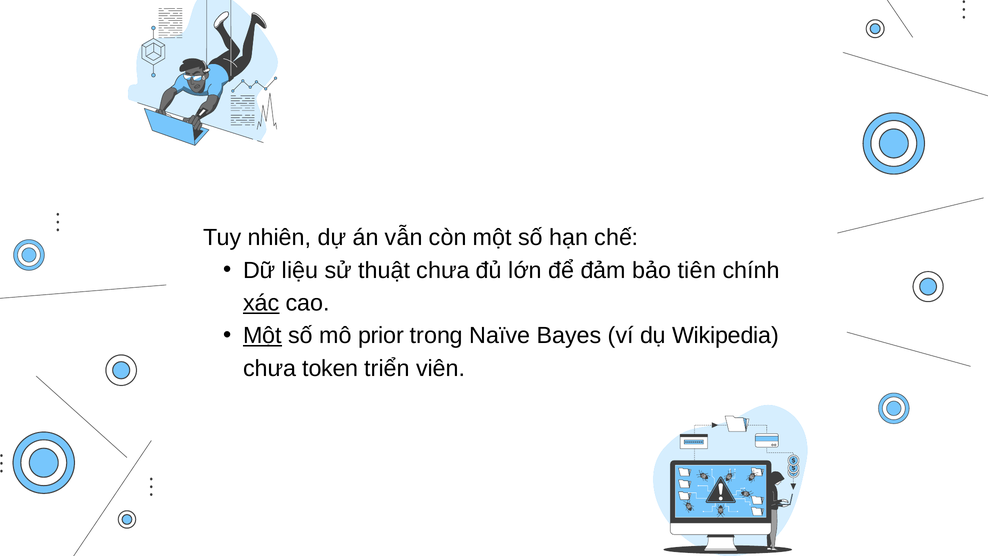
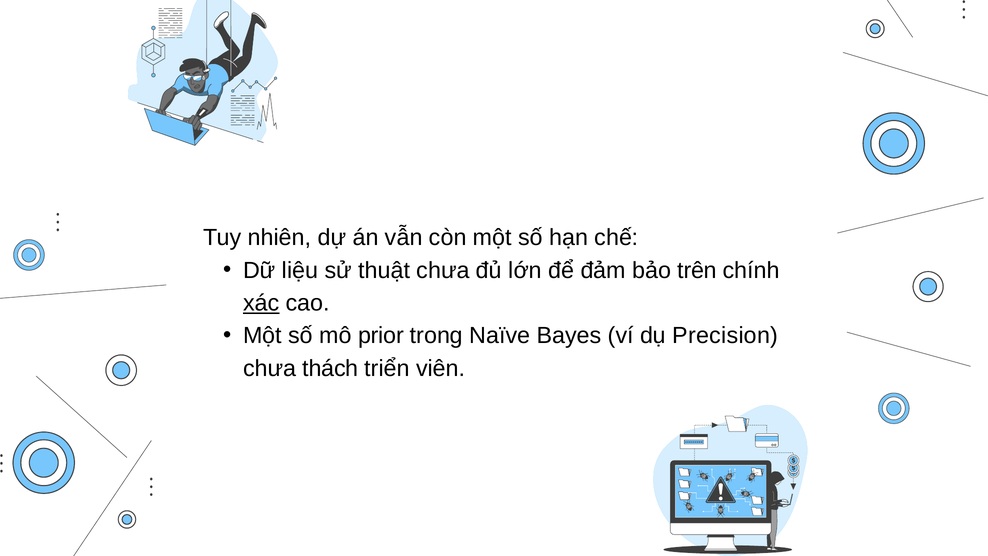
tiên: tiên -> trên (697, 270)
Một underline: present -> none (262, 336)
Wikipedia: Wikipedia -> Precision (725, 336)
token: token -> thách (330, 368)
